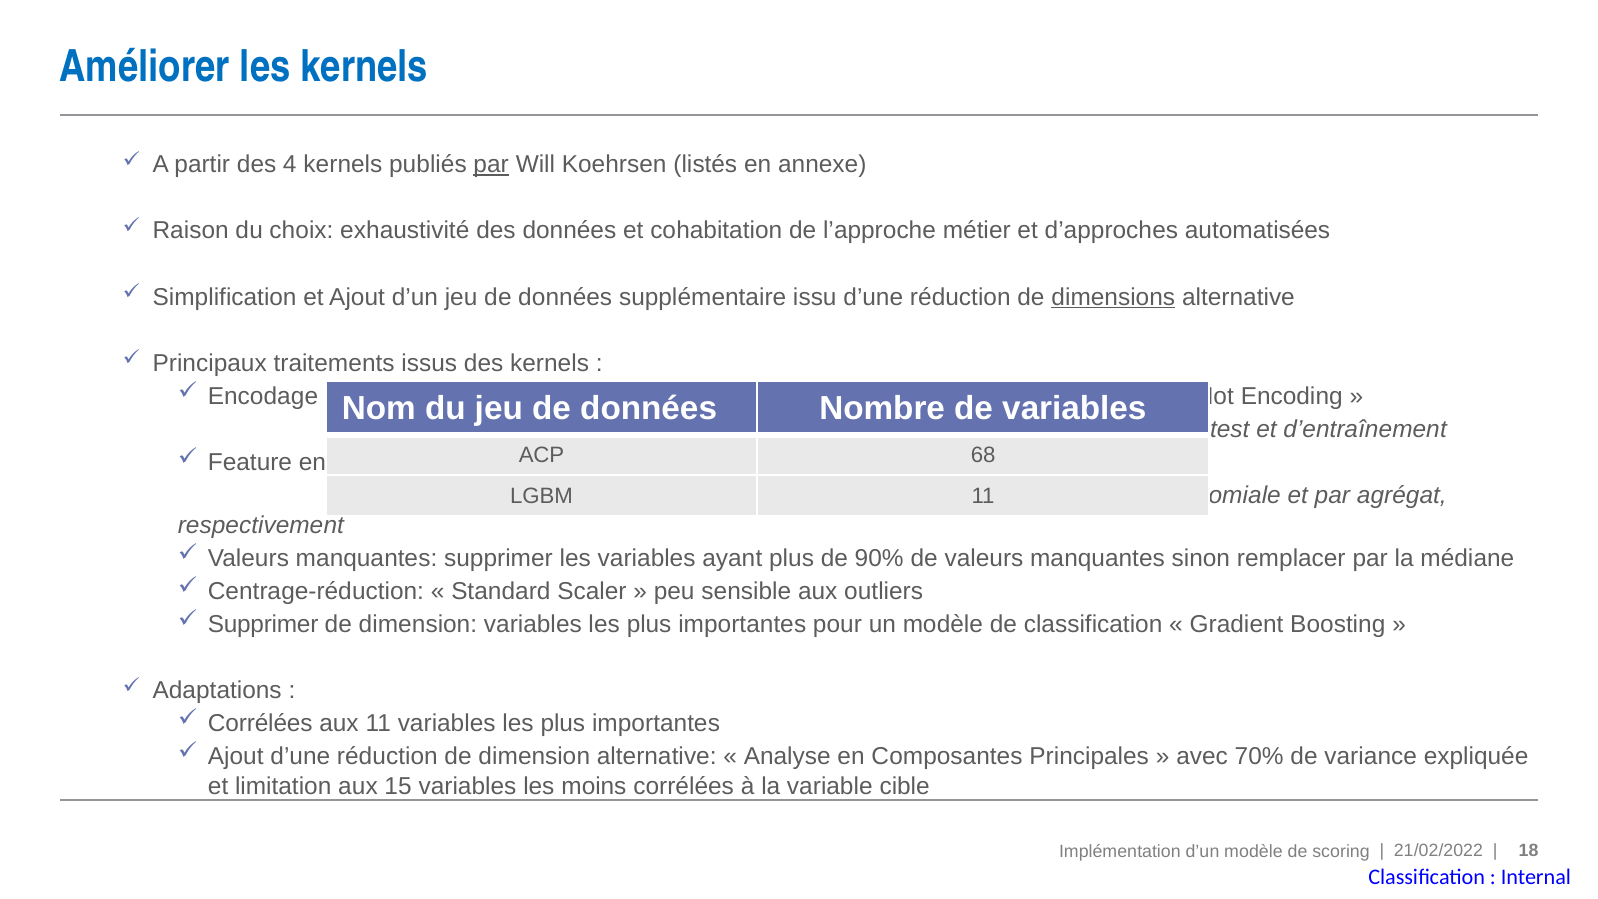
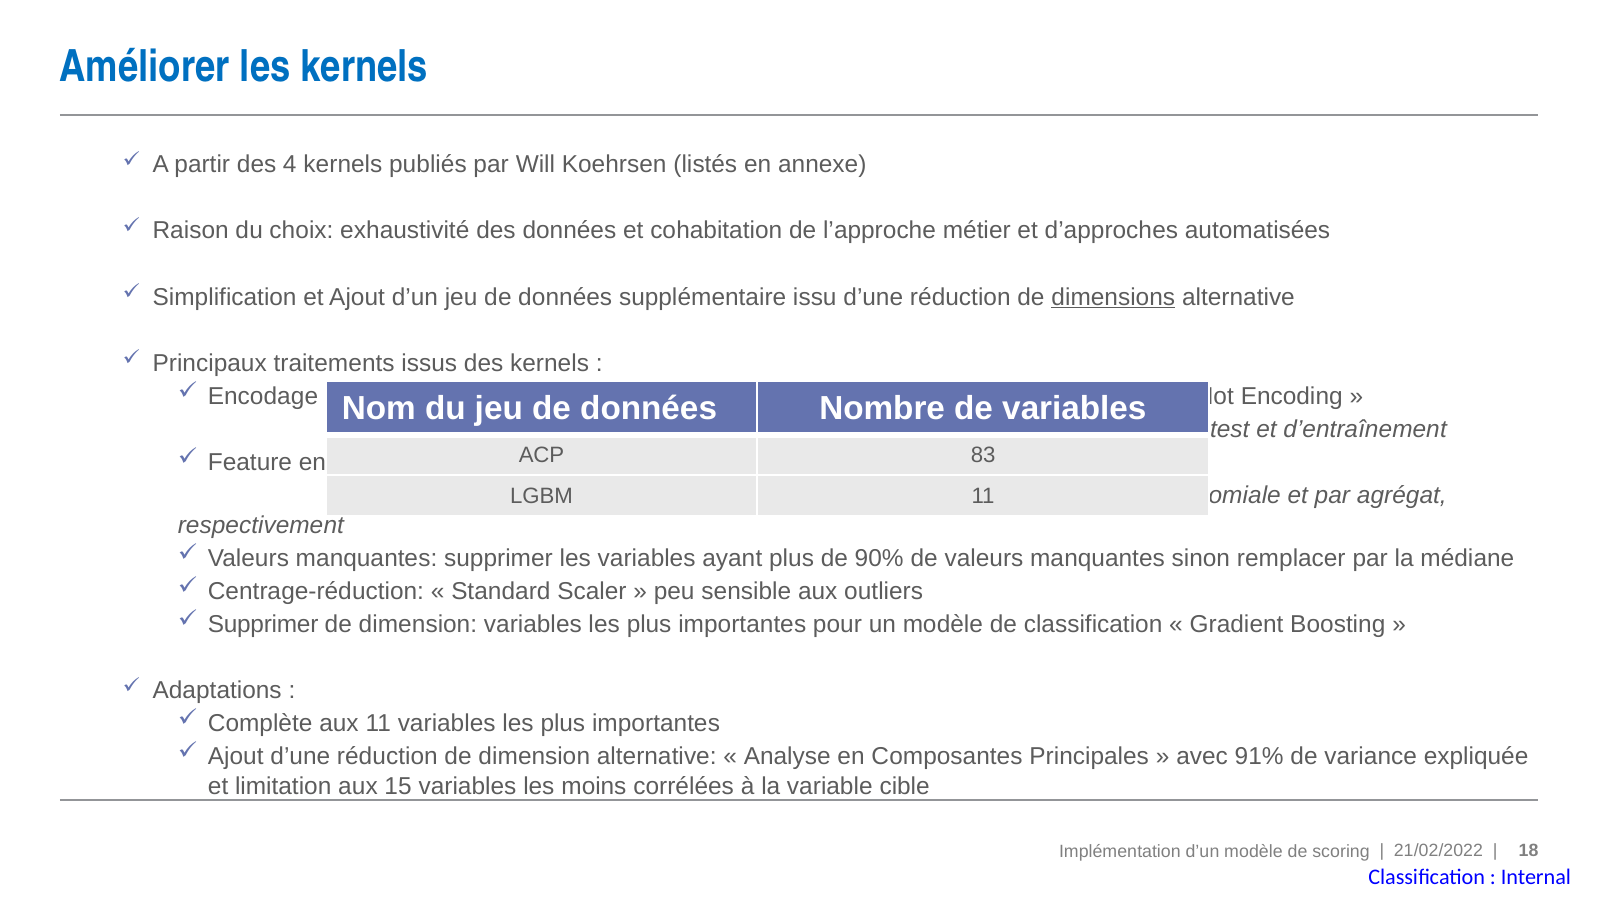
par underline: present -> none (491, 165)
68: 68 -> 83 (983, 455)
Corrélées: Corrélées -> Complète (260, 724)
70%: 70% -> 91% (1259, 757)
